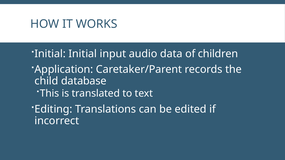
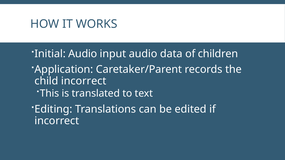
Initial Initial: Initial -> Audio (83, 54)
child database: database -> incorrect (84, 81)
